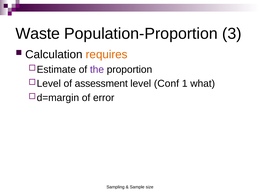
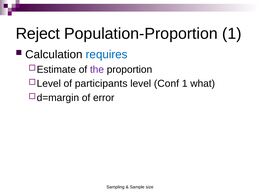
Waste: Waste -> Reject (38, 34)
Population-Proportion 3: 3 -> 1 (232, 34)
requires colour: orange -> blue (107, 55)
assessment: assessment -> participants (101, 84)
